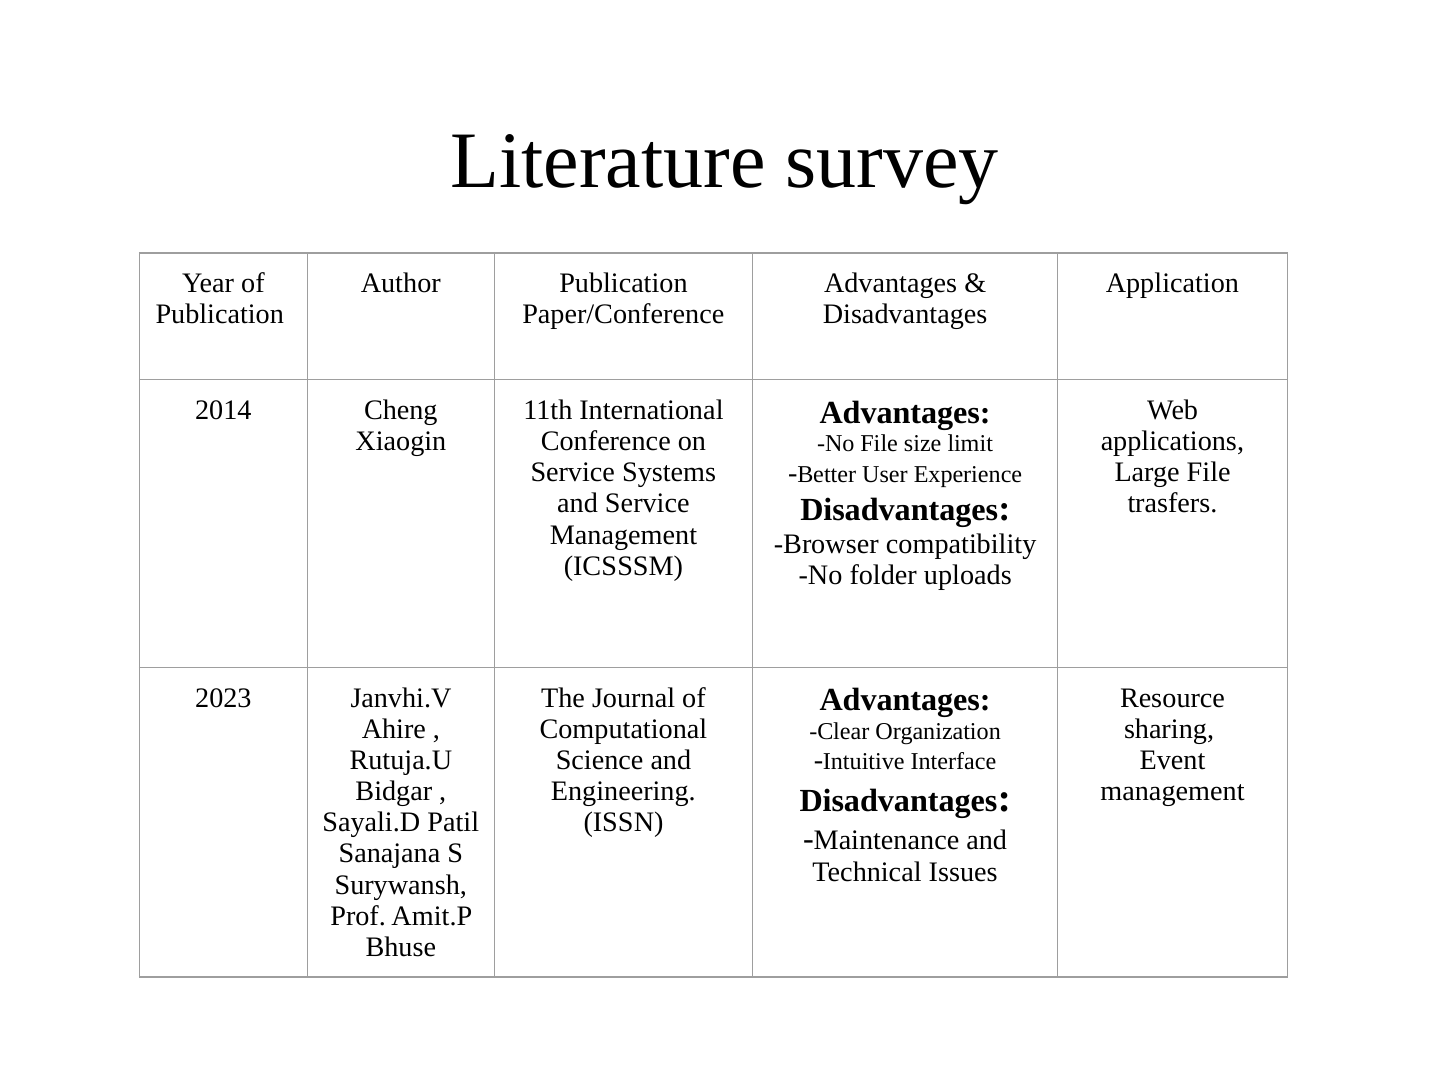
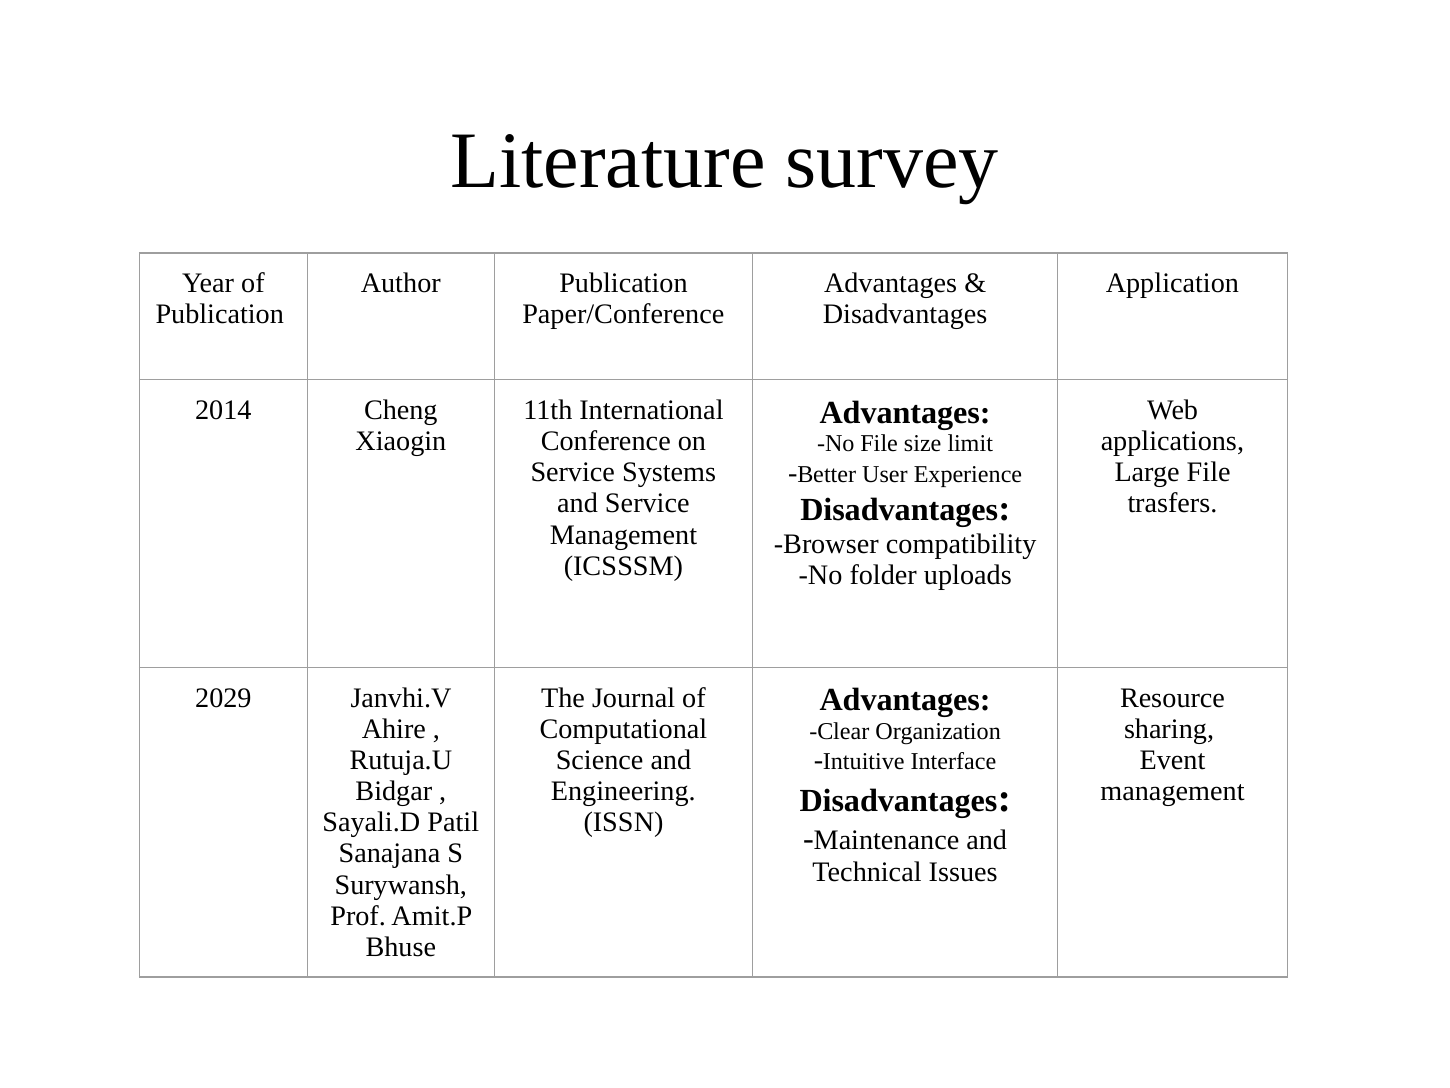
2023: 2023 -> 2029 (223, 697)
